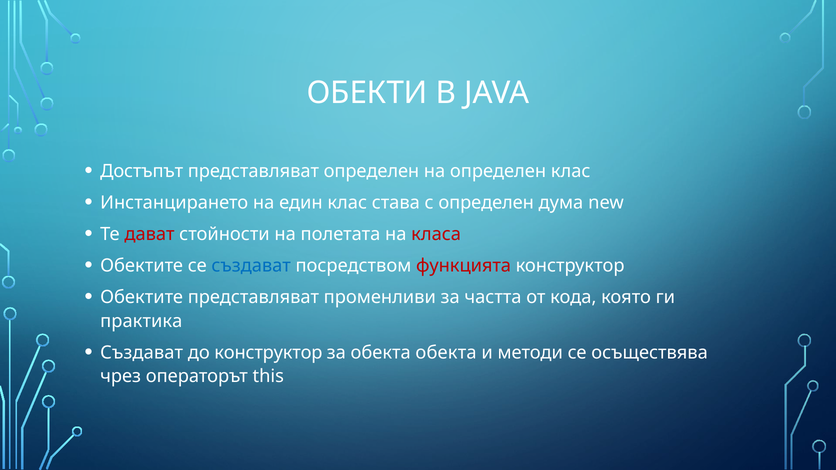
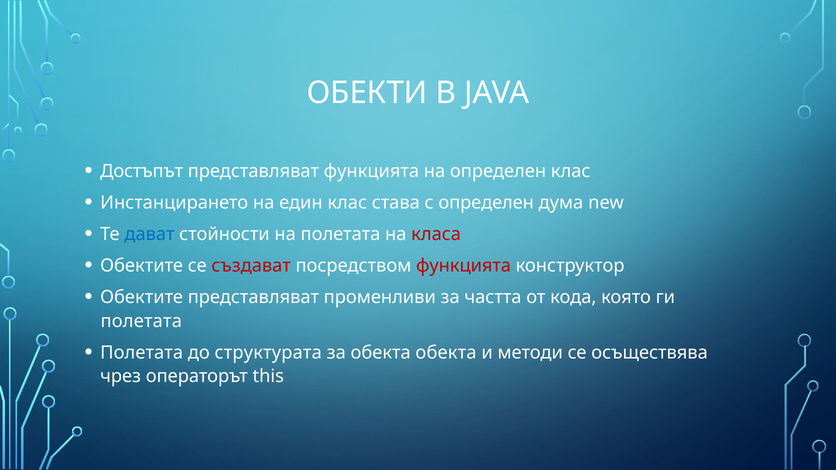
представляват определен: определен -> функцията (371, 171)
дават colour: red -> blue (150, 234)
създават colour: blue -> red (251, 266)
практика: практика -> полетата (141, 321)
Създават: Създават -> Полетата (142, 353)
до конструктор: конструктор -> структурата (268, 353)
